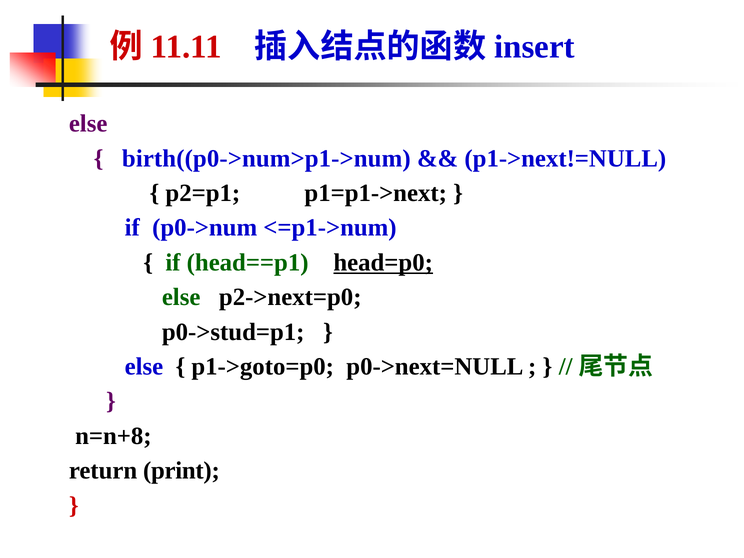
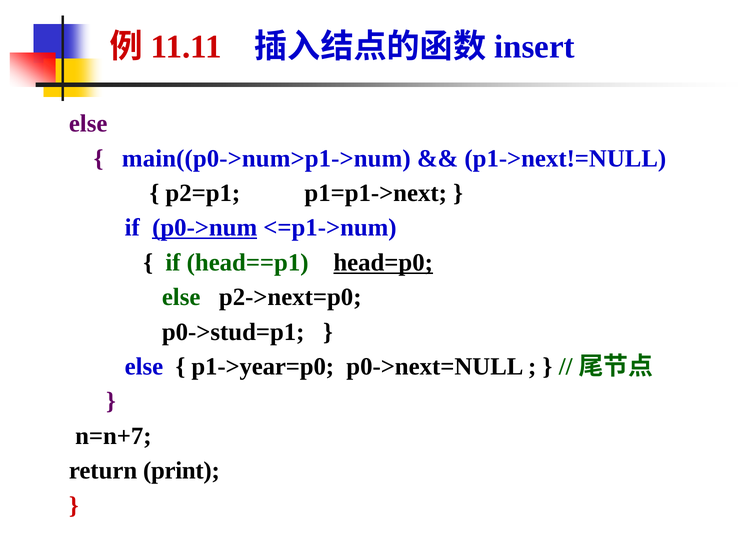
birth((p0->num>p1->num: birth((p0->num>p1->num -> main((p0->num>p1->num (266, 158)
p0->num underline: none -> present (205, 228)
p1->goto=p0: p1->goto=p0 -> p1->year=p0 (263, 367)
n=n+8: n=n+8 -> n=n+7 (113, 436)
